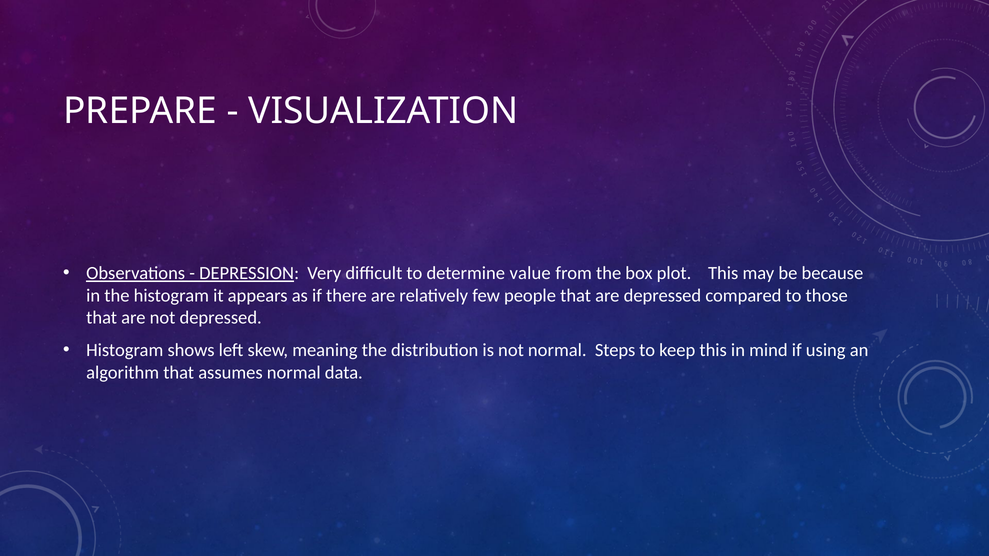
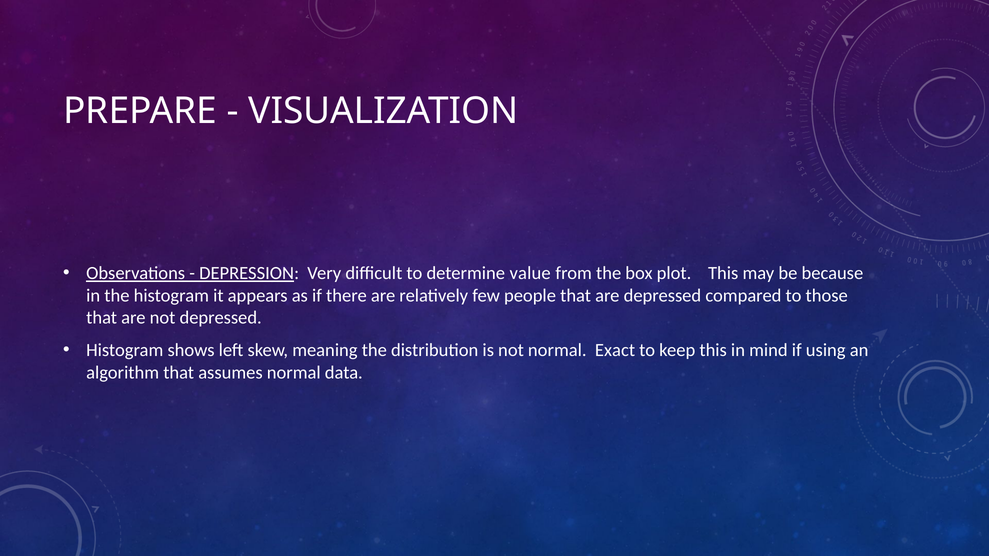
Steps: Steps -> Exact (615, 350)
